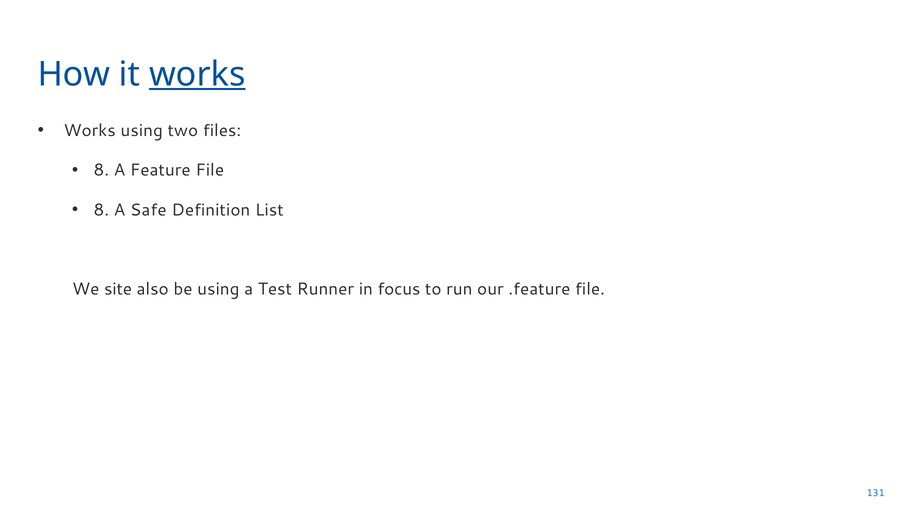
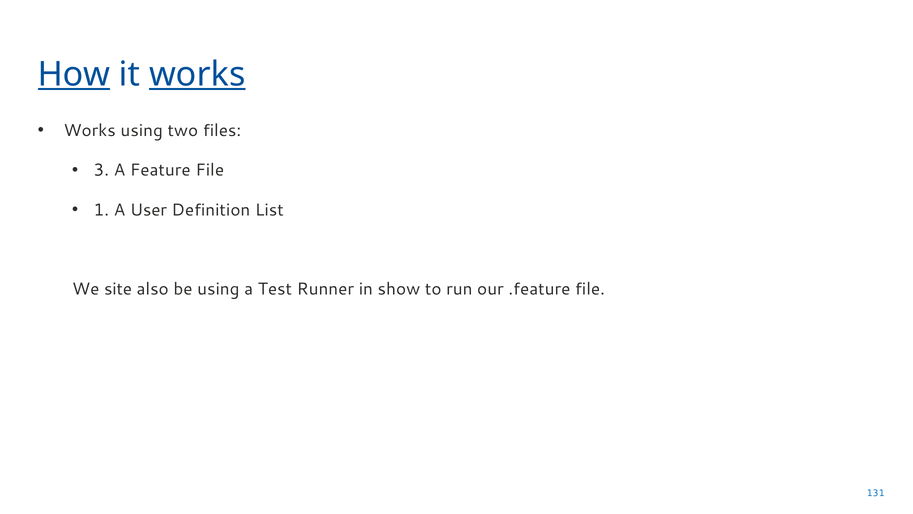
How underline: none -> present (74, 74)
8: 8 -> 3 (101, 170)
8: 8 -> 1 (101, 210)
Safe: Safe -> User (148, 210)
focus: focus -> show (399, 289)
